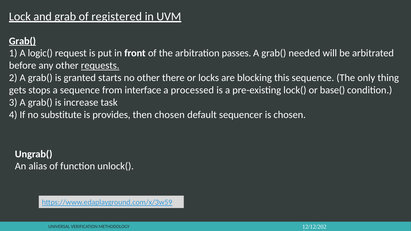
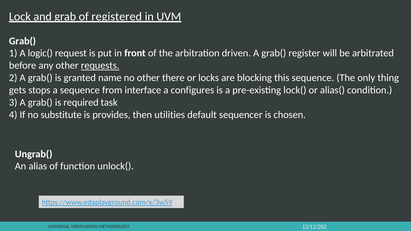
Grab( underline: present -> none (22, 41)
passes: passes -> driven (236, 53)
needed: needed -> register (304, 53)
starts: starts -> name (110, 78)
processed: processed -> configures (192, 90)
base(: base( -> alias( (332, 90)
increase: increase -> required (81, 103)
then chosen: chosen -> utilities (170, 115)
